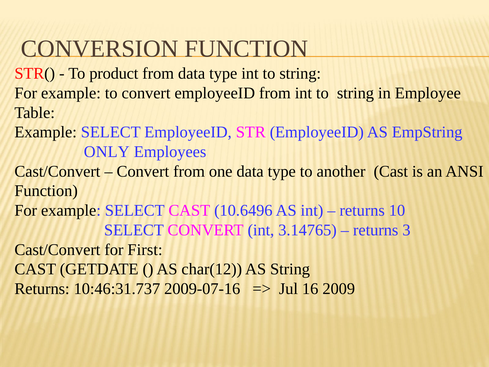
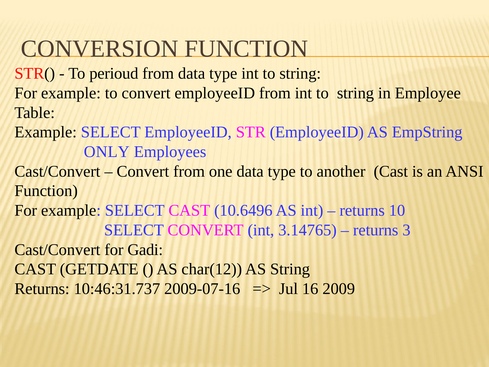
product: product -> perioud (114, 73)
First: First -> Gadi (145, 249)
